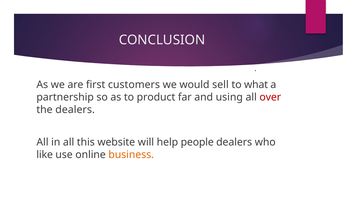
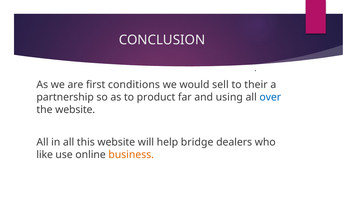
customers: customers -> conditions (134, 85)
what: what -> their (256, 85)
over colour: red -> blue (270, 97)
the dealers: dealers -> website (75, 110)
people: people -> bridge (197, 142)
